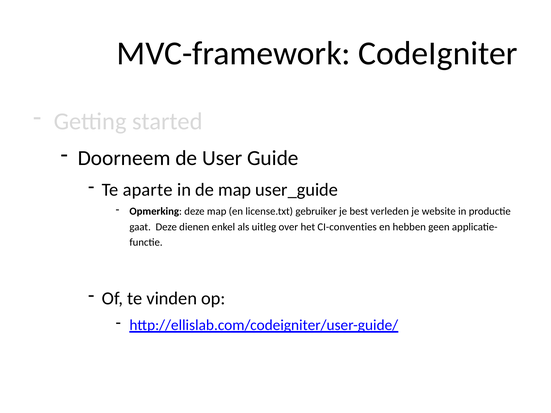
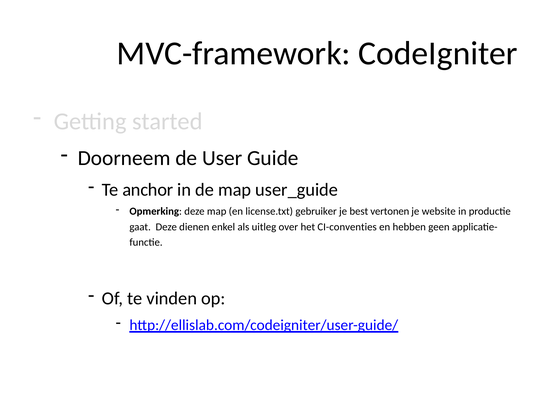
aparte: aparte -> anchor (148, 190)
verleden: verleden -> vertonen (390, 212)
